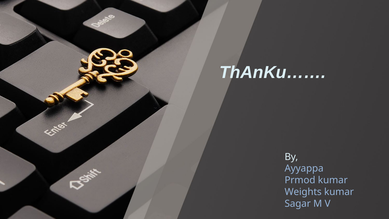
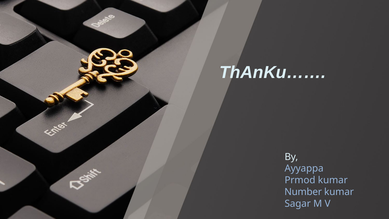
Weights: Weights -> Number (303, 192)
